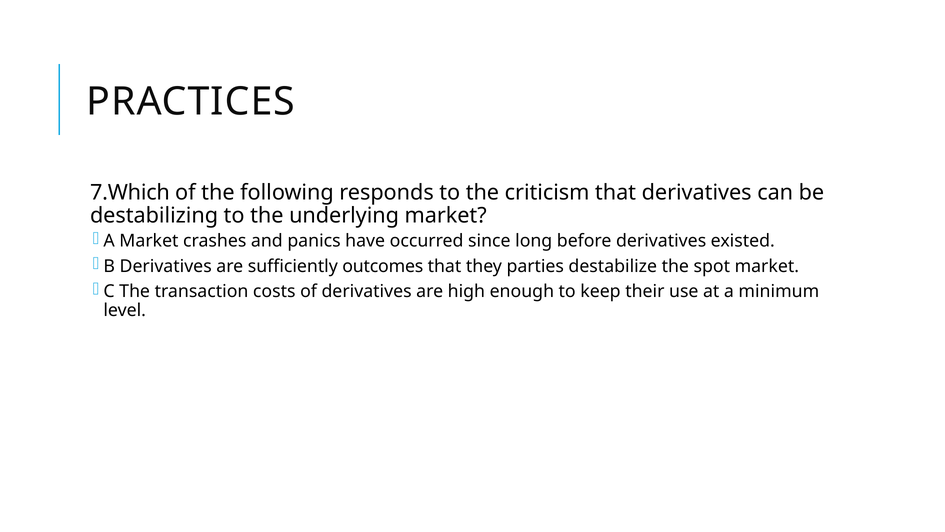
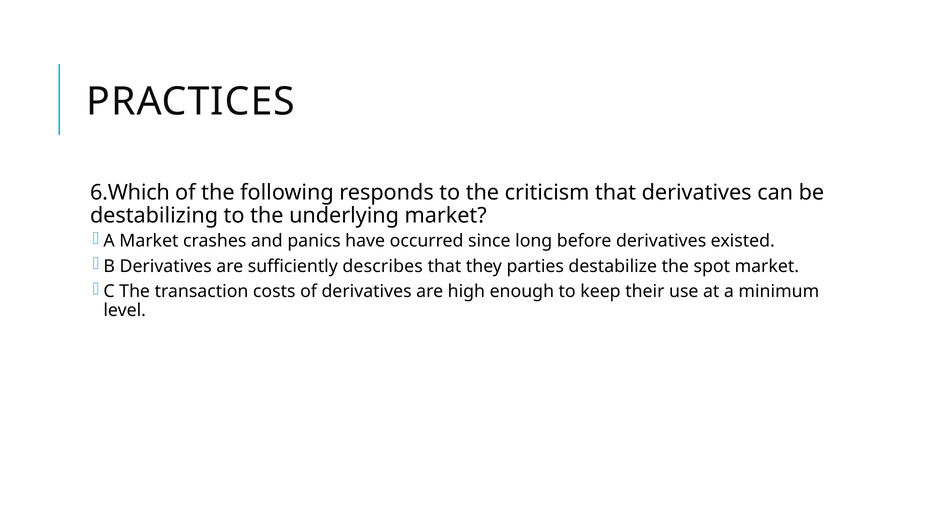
7.Which: 7.Which -> 6.Which (130, 192)
outcomes: outcomes -> describes (383, 266)
